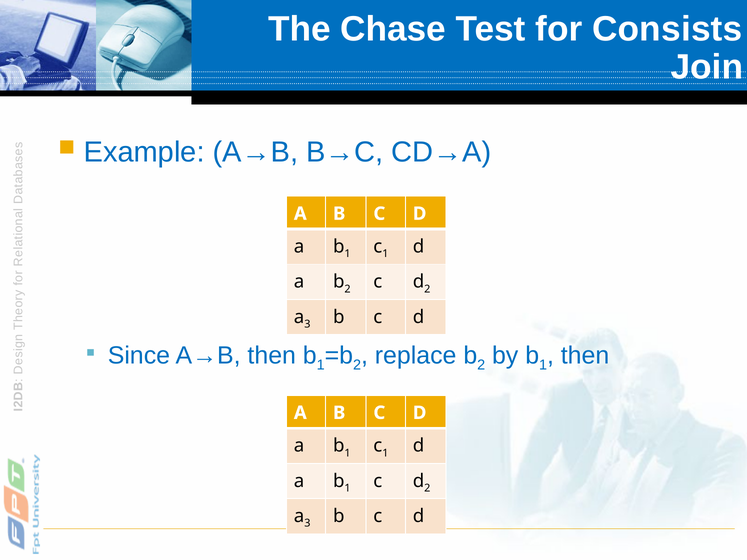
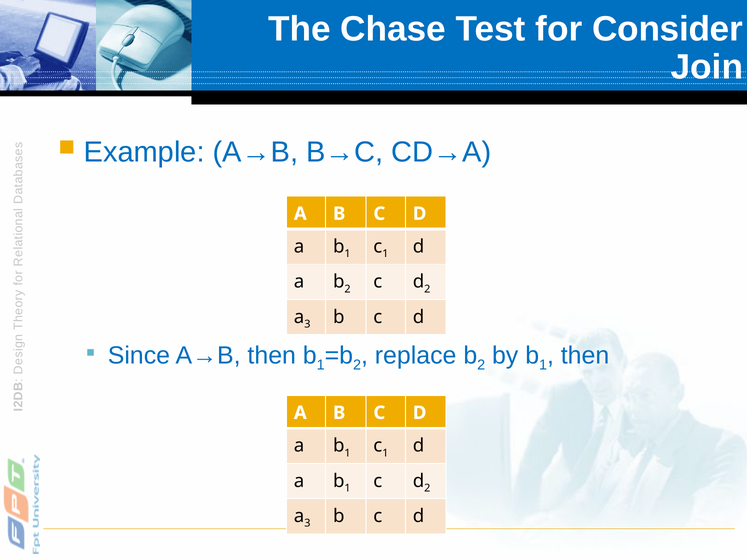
Consists: Consists -> Consider (668, 29)
